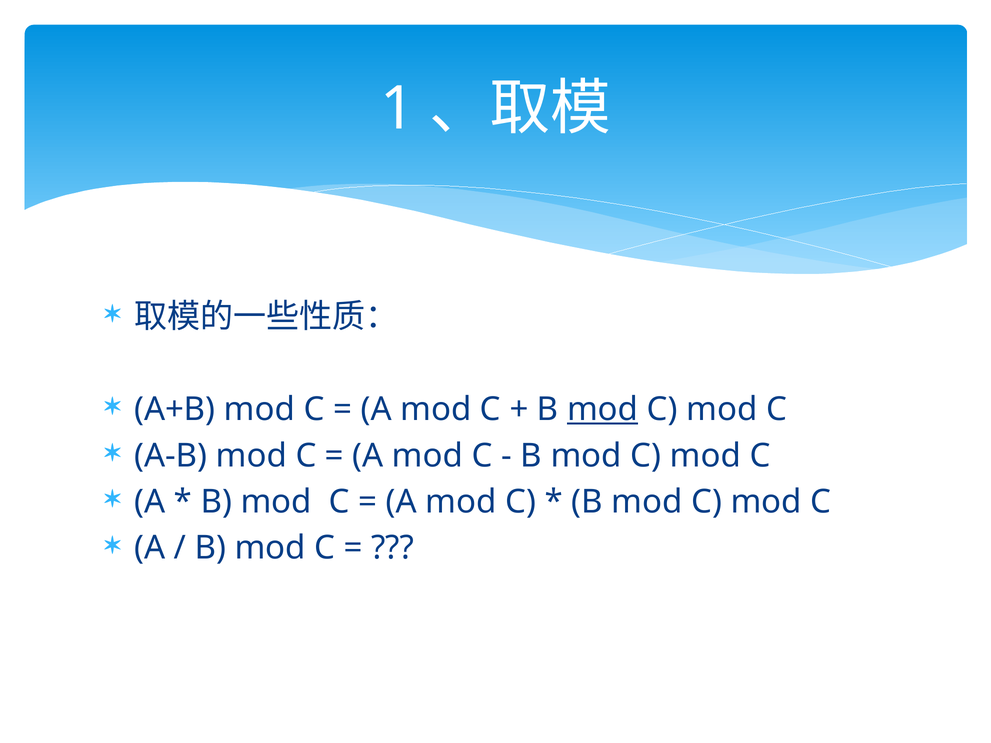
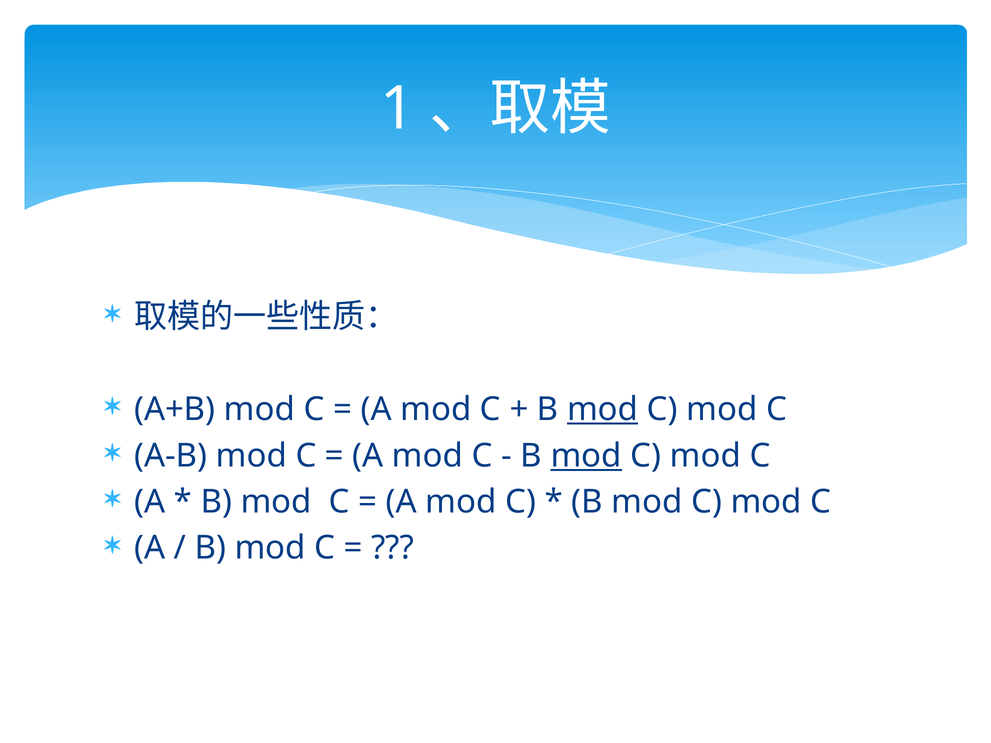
mod underline: none -> present (586, 456)
